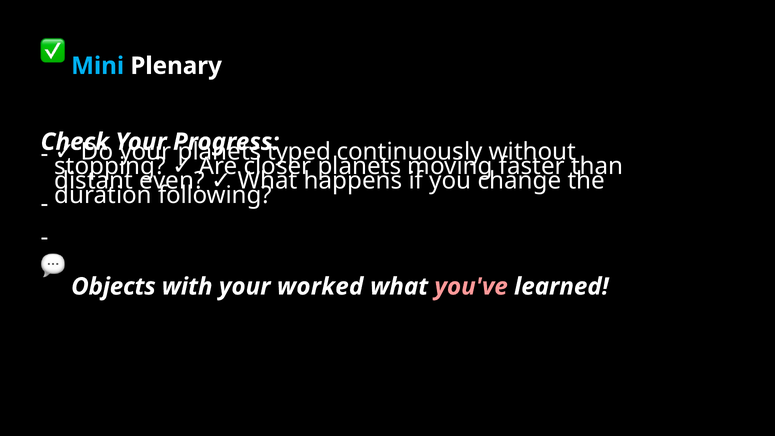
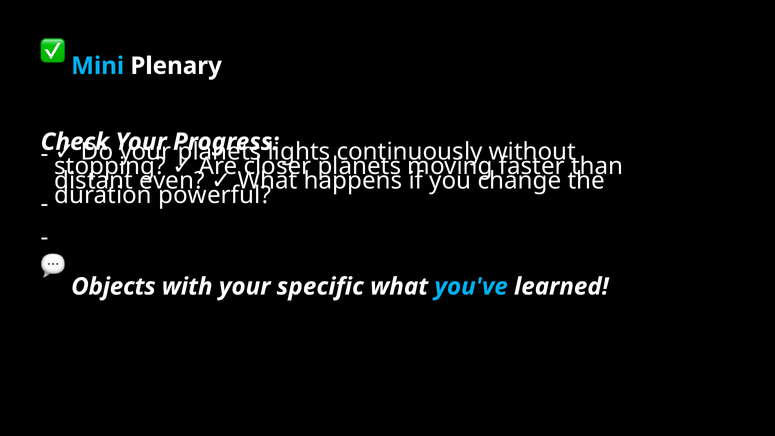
typed: typed -> lights (299, 152)
following: following -> powerful (215, 196)
worked: worked -> speciﬁc (320, 287)
you've colour: pink -> light blue (471, 287)
